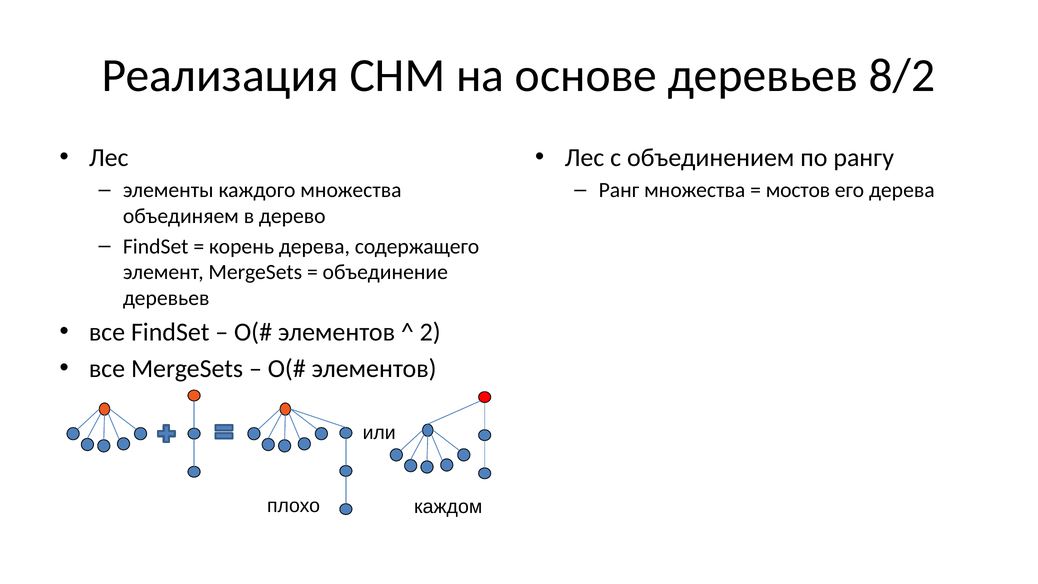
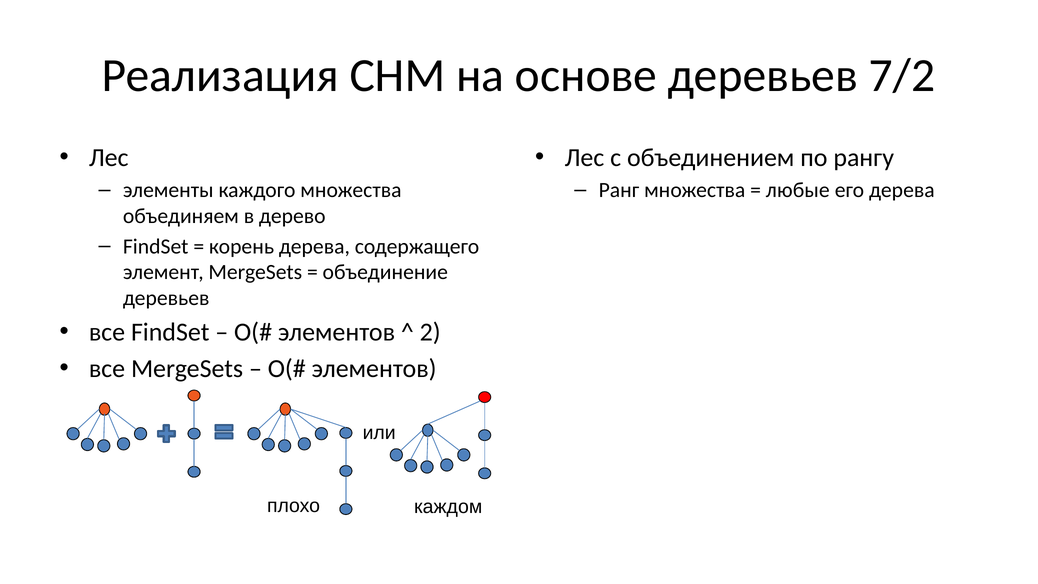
8/2: 8/2 -> 7/2 (902, 75)
мостов: мостов -> любые (798, 190)
